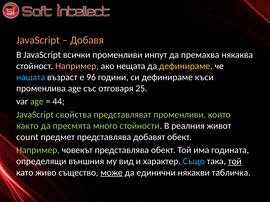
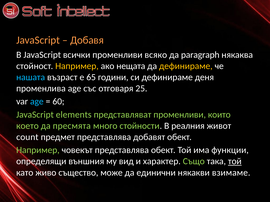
инпут: инпут -> всяко (156, 55)
премахва: премахва -> paragraph (200, 55)
Например colour: pink -> yellow (77, 66)
96: 96 -> 65 (91, 77)
къси: къси -> деня (204, 77)
age colour: light green -> light blue (37, 102)
44: 44 -> 60 (58, 102)
свойства: свойства -> elements (74, 115)
както: както -> което (27, 126)
годината: годината -> функции (230, 150)
Също colour: light blue -> light green (194, 162)
може underline: present -> none (112, 173)
табличка: табличка -> взимаме (231, 173)
